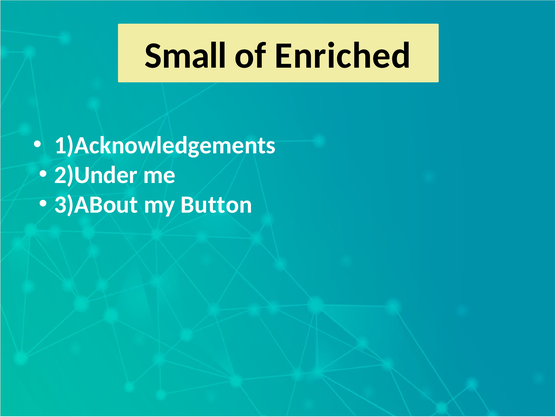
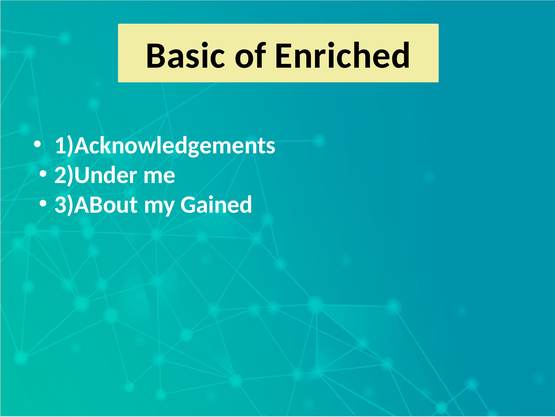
Small: Small -> Basic (185, 56)
Button: Button -> Gained (217, 204)
